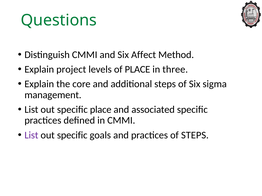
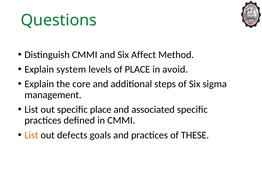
project: project -> system (71, 69)
three: three -> avoid (175, 69)
List colour: purple -> orange (31, 135)
specific: specific -> defects (72, 135)
of STEPS: STEPS -> THESE (195, 135)
